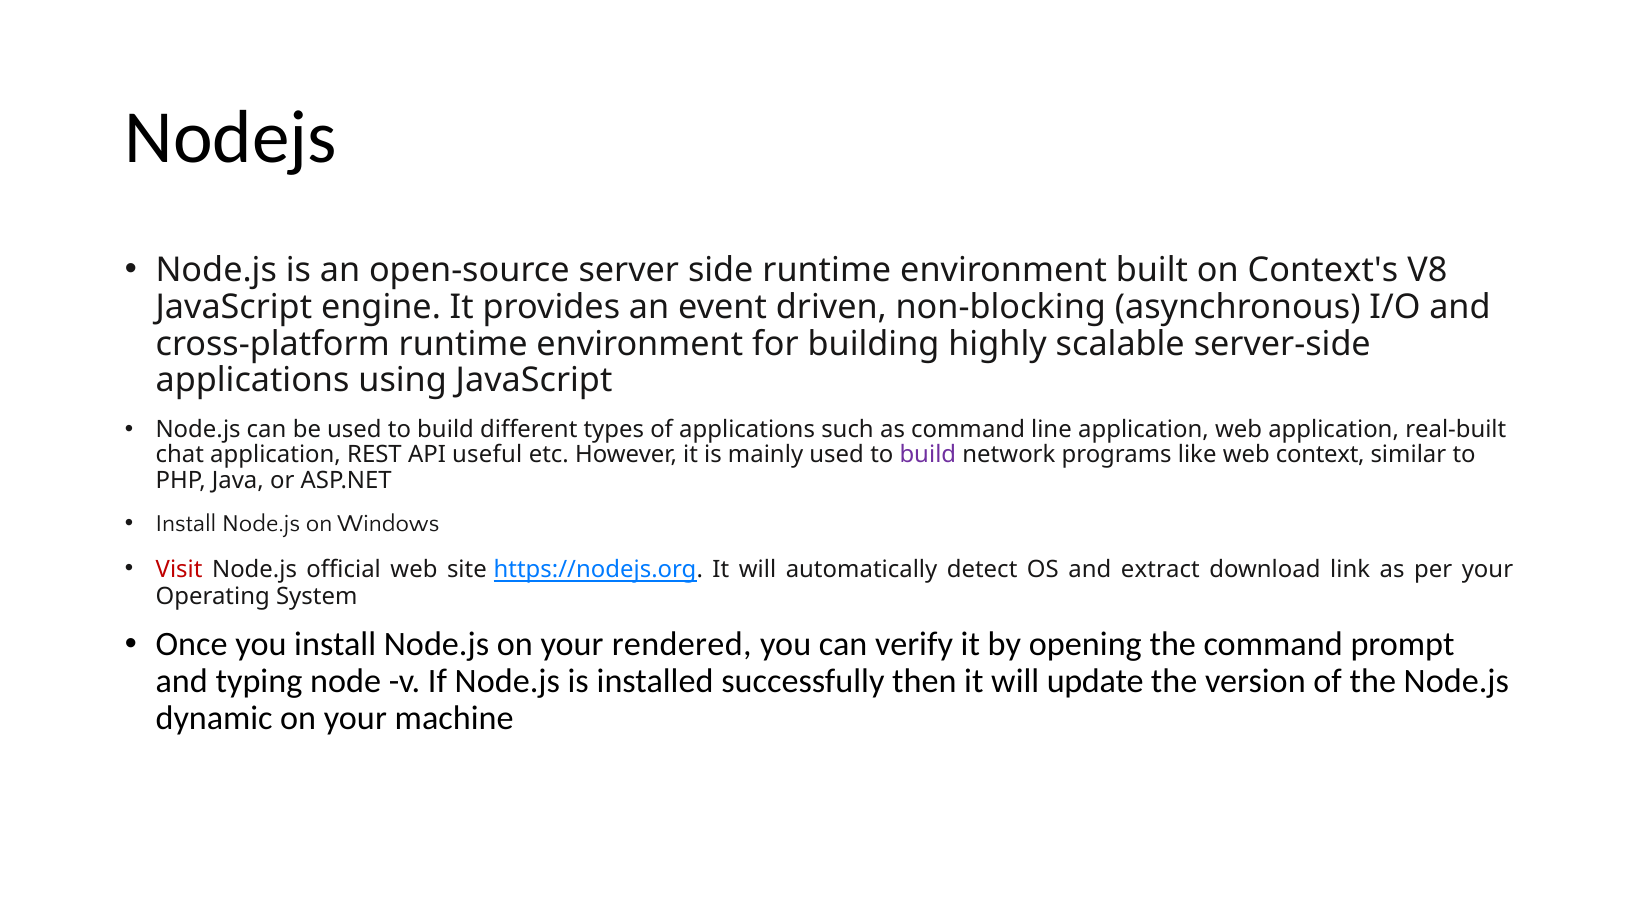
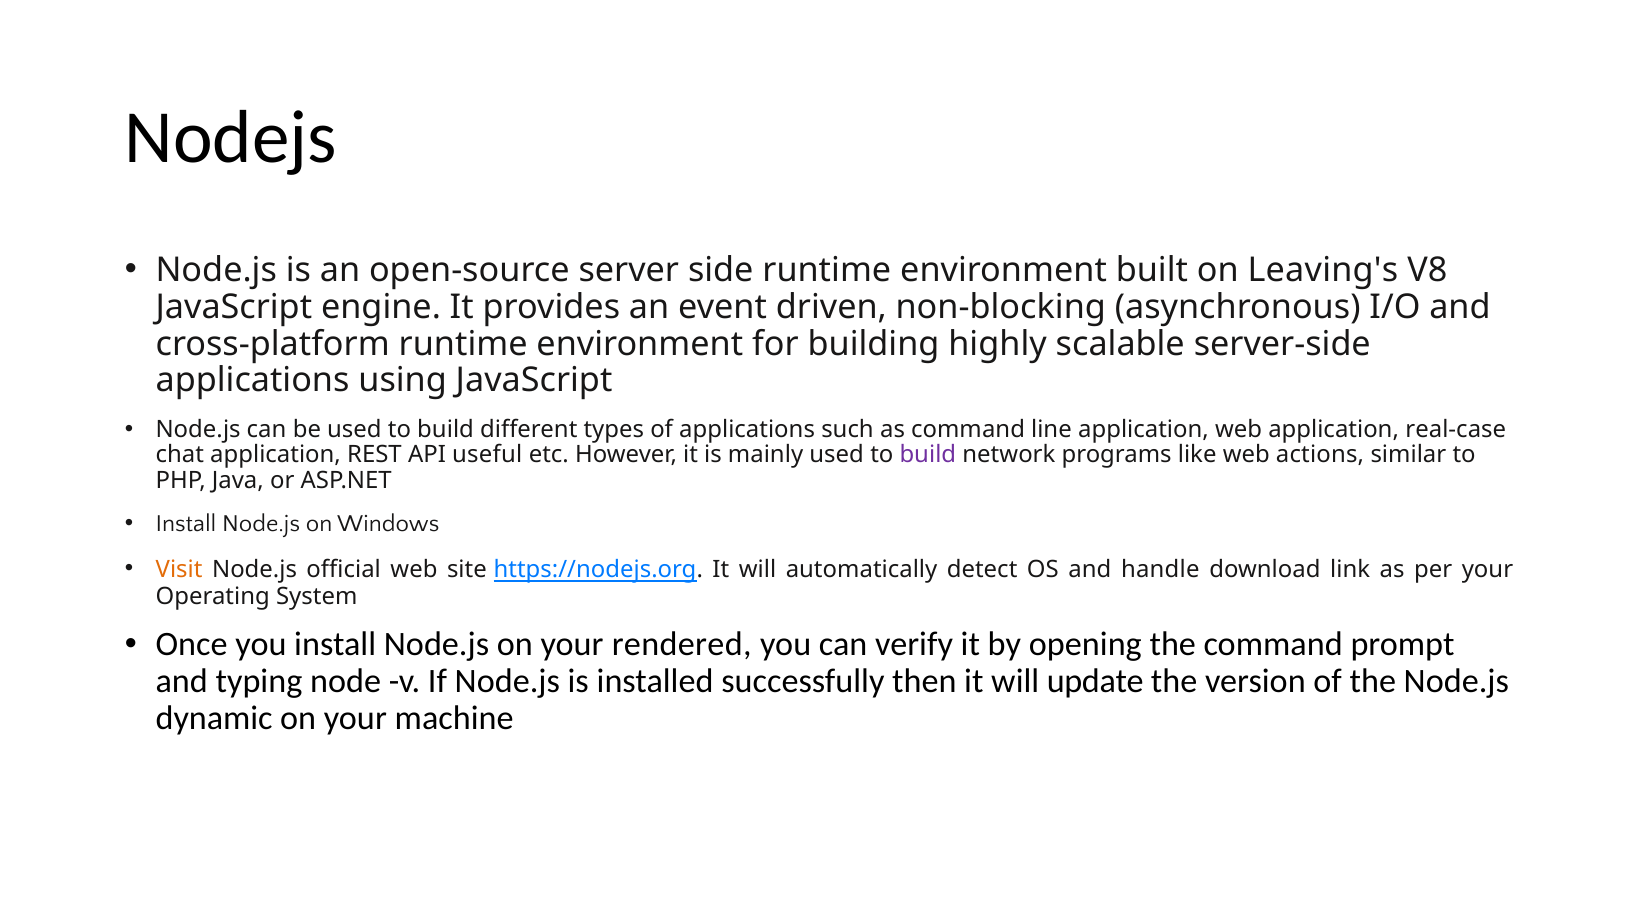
Context's: Context's -> Leaving's (1323, 270)
real-built: real-built -> real-case (1456, 429)
context: context -> actions (1320, 455)
Visit colour: red -> orange (179, 570)
extract: extract -> handle (1160, 570)
